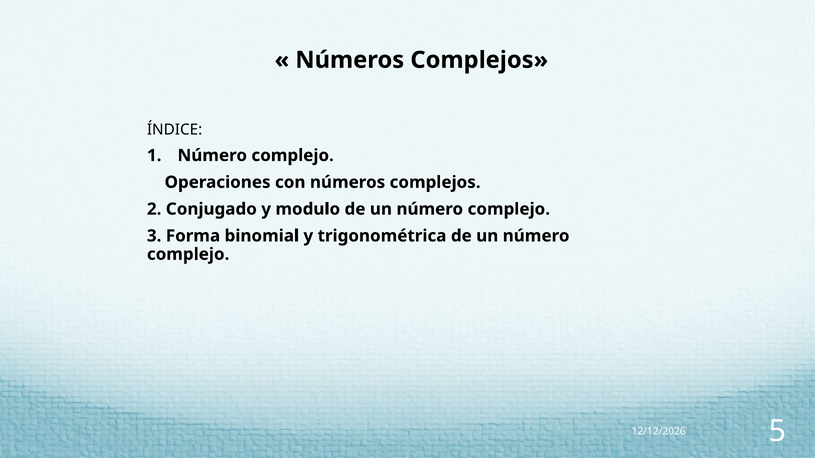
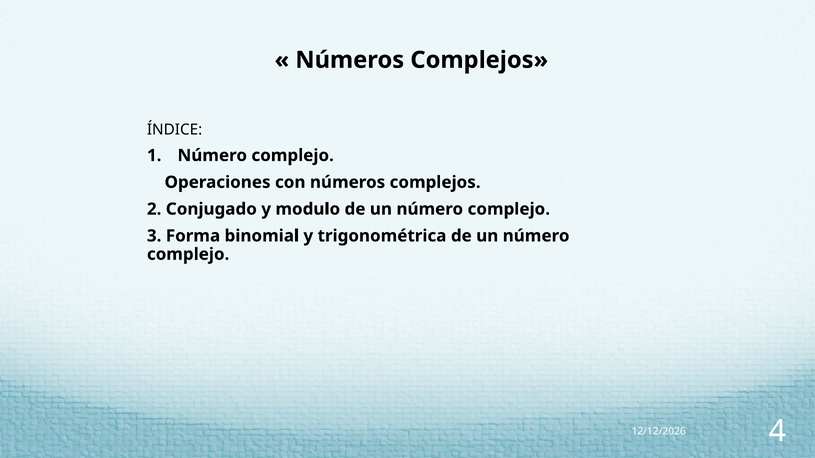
5: 5 -> 4 (777, 431)
